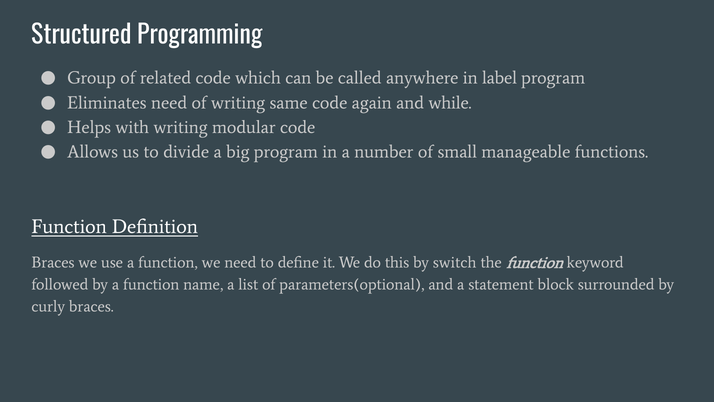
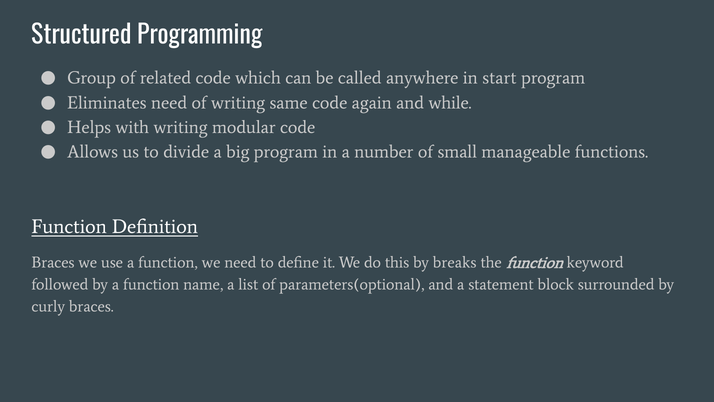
label: label -> start (499, 78)
switch: switch -> breaks (455, 262)
